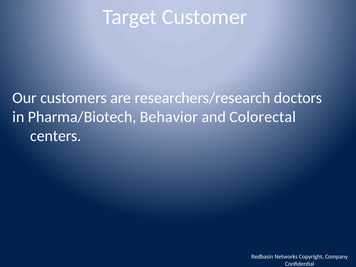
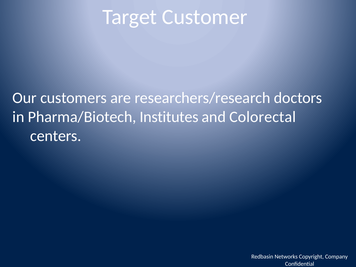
Behavior: Behavior -> Institutes (169, 117)
